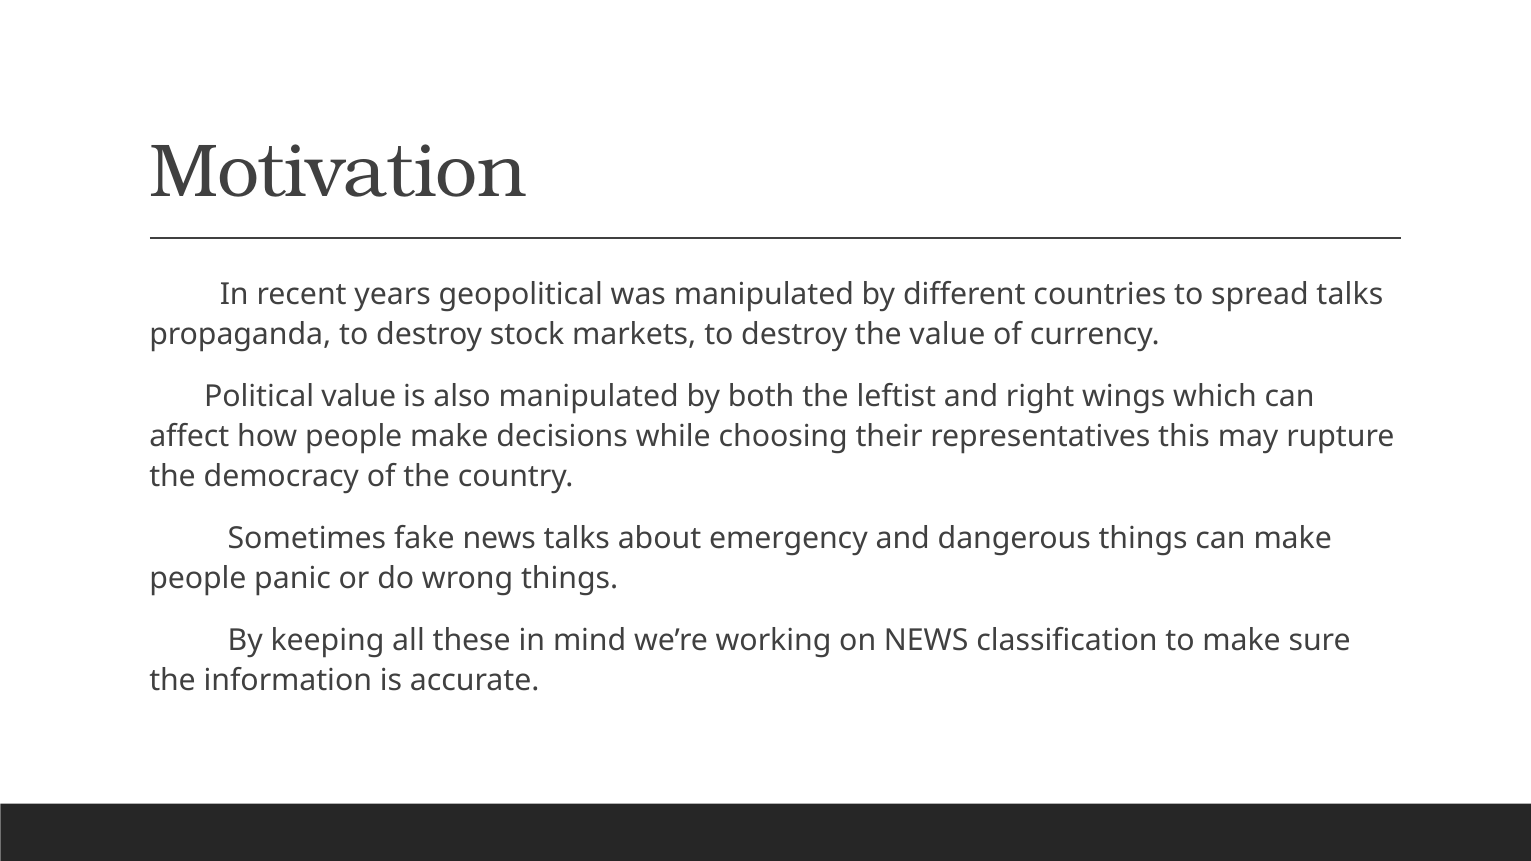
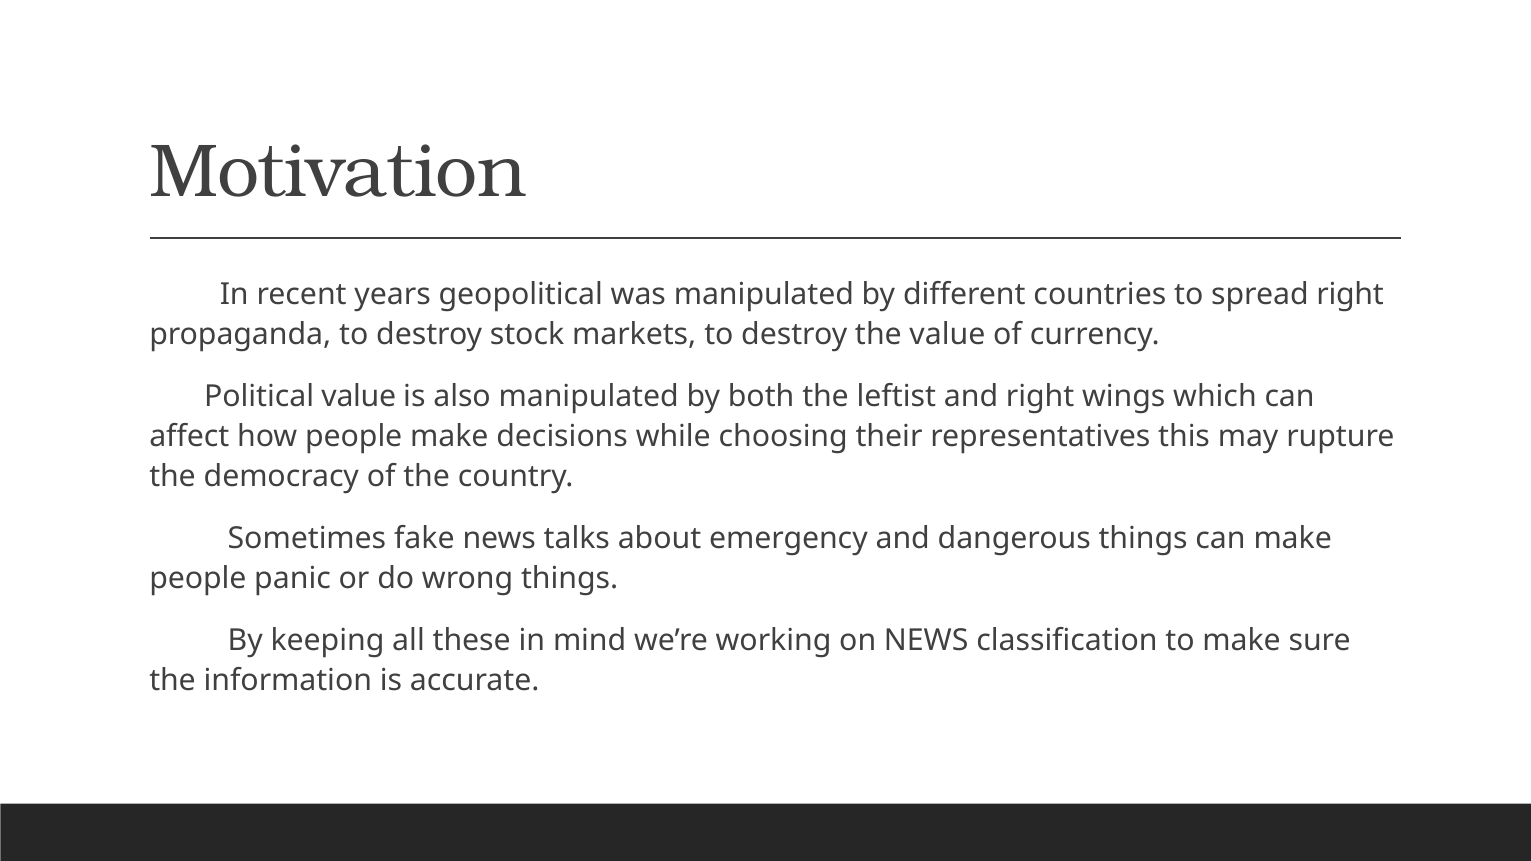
spread talks: talks -> right (1350, 294)
